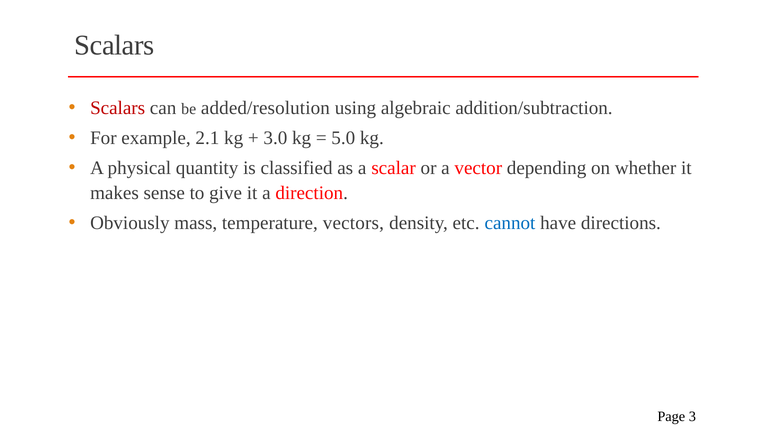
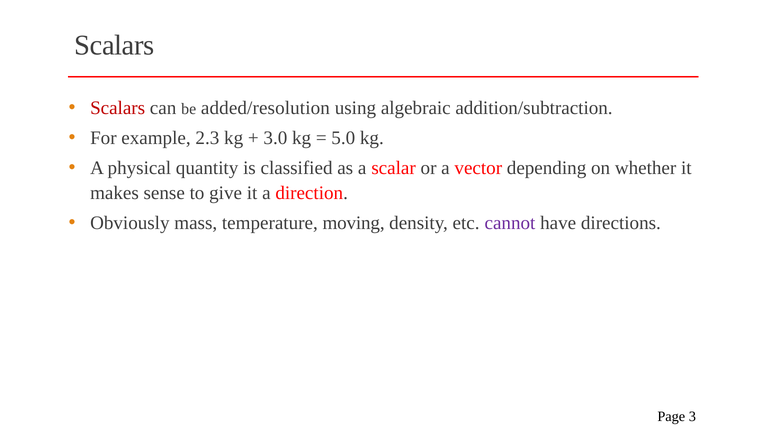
2.1: 2.1 -> 2.3 (207, 138)
vectors: vectors -> moving (354, 223)
cannot colour: blue -> purple (510, 223)
